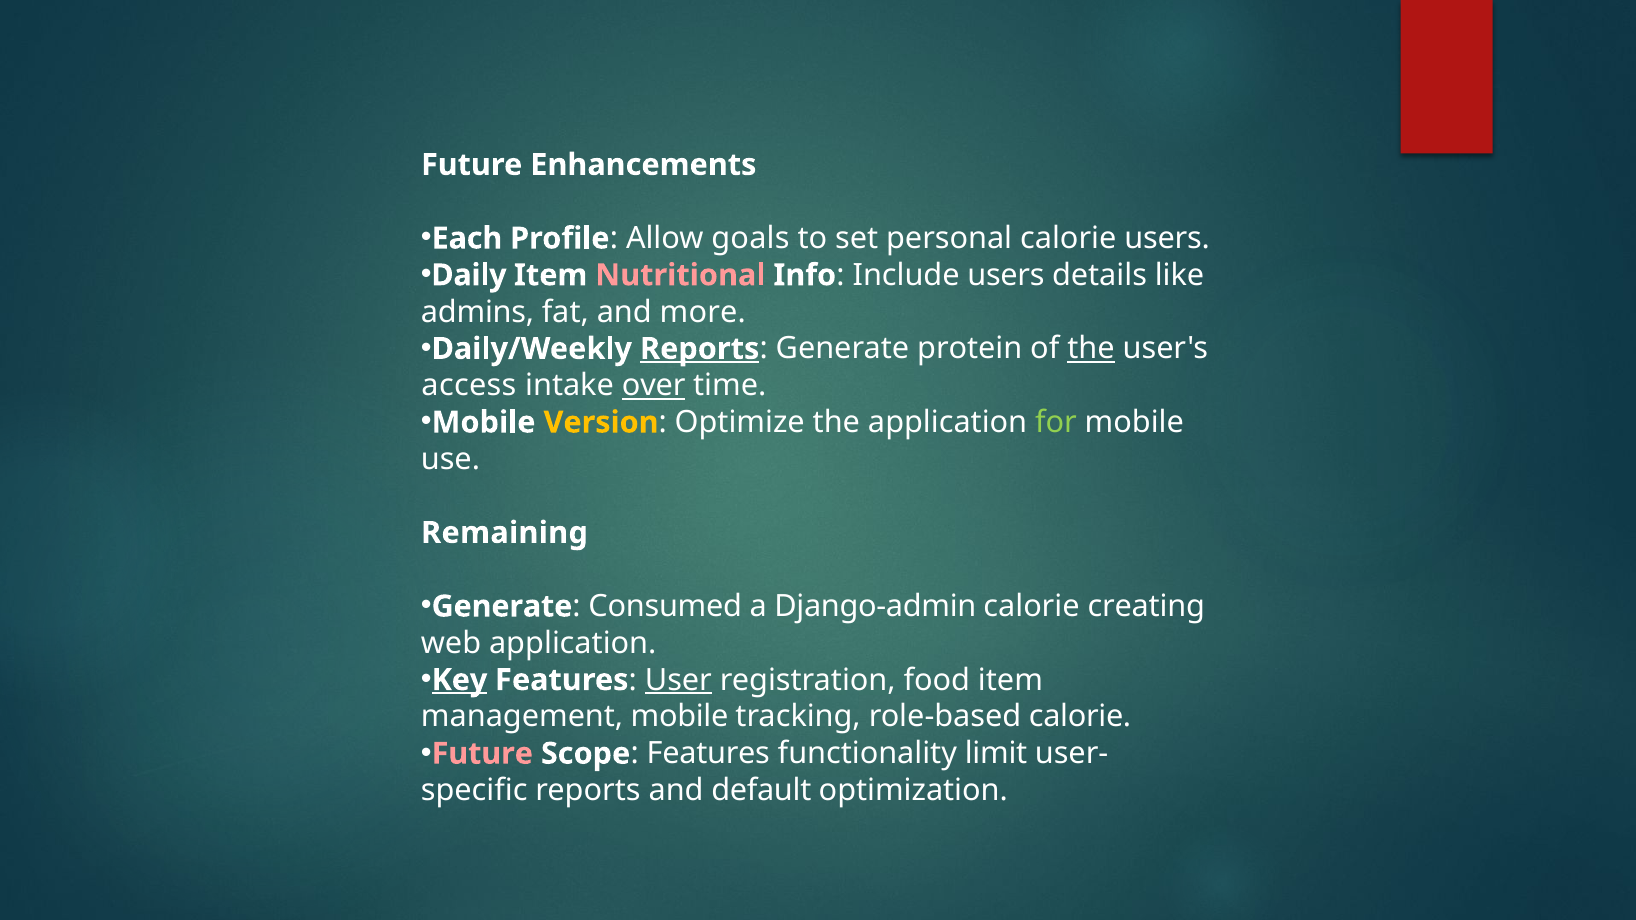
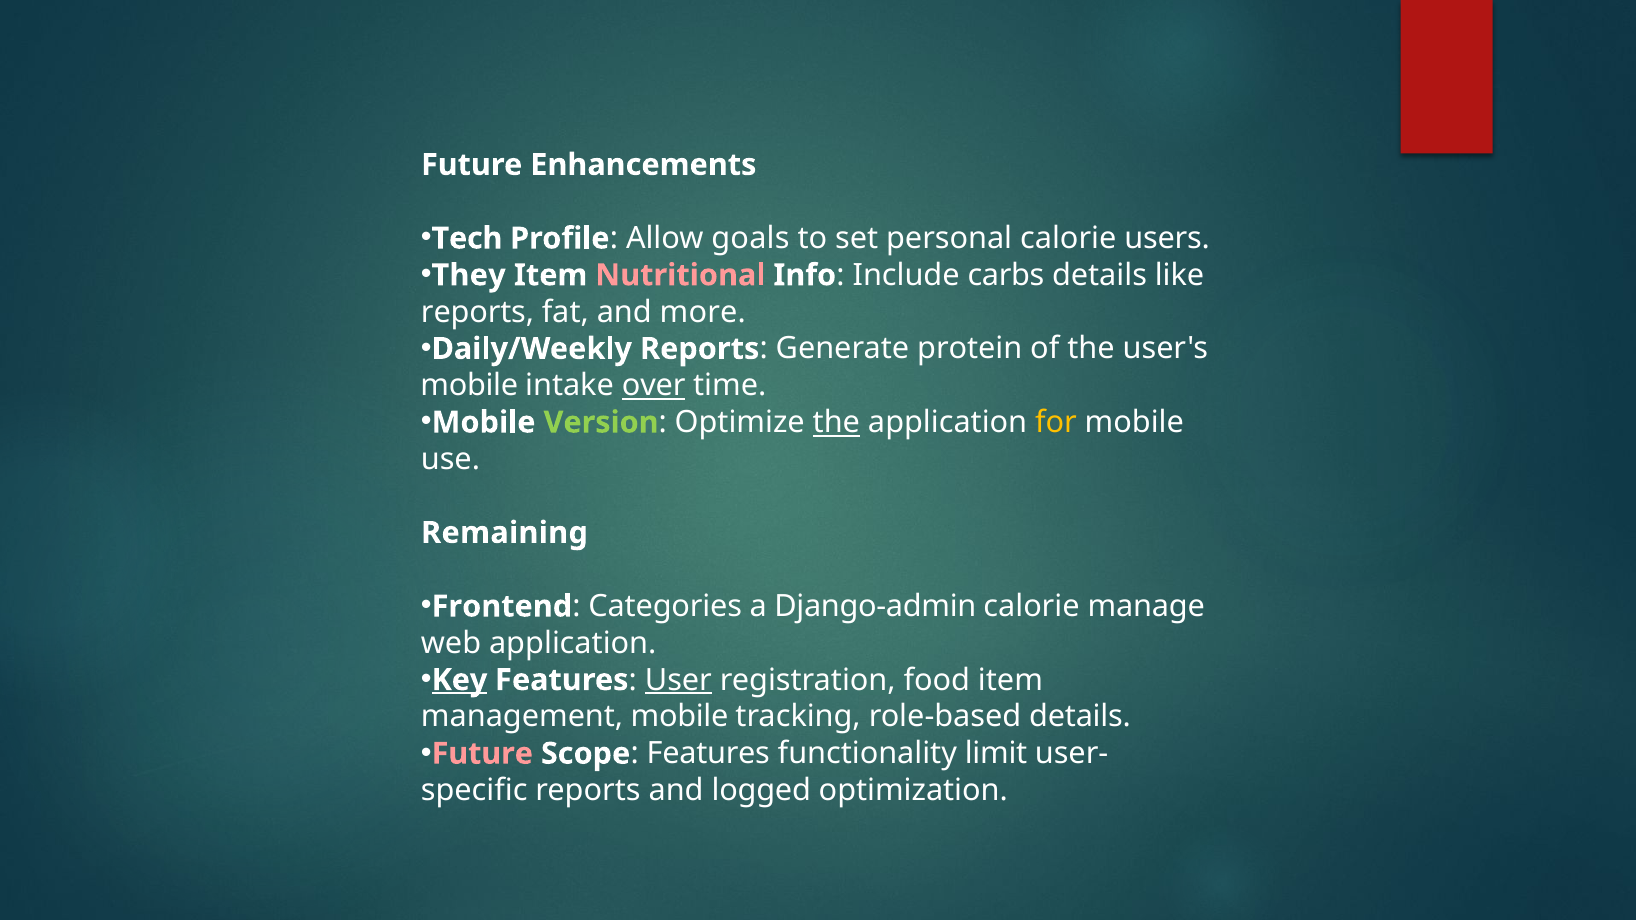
Each: Each -> Tech (467, 238)
Daily: Daily -> They (469, 275)
Include users: users -> carbs (1006, 275)
admins: admins -> reports (477, 312)
Reports underline: present -> none (700, 349)
the underline: present -> none (1091, 349)
access: access -> mobile (469, 386)
Version colour: yellow -> light green (601, 423)
the underline: none -> present (836, 423)
for colour: light green -> yellow (1056, 423)
Generate: Generate -> Frontend (502, 607)
Consumed: Consumed -> Categories (665, 607)
creating: creating -> manage (1146, 607)
role-based calorie: calorie -> details (1080, 717)
default: default -> logged (761, 791)
